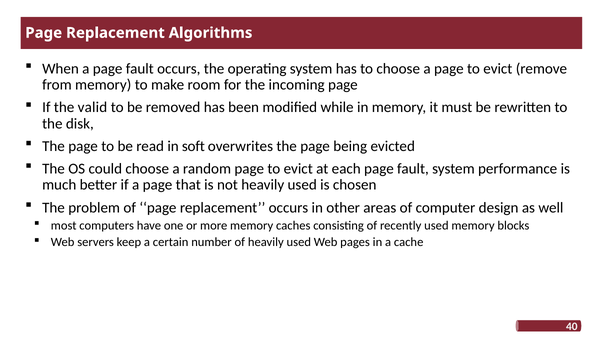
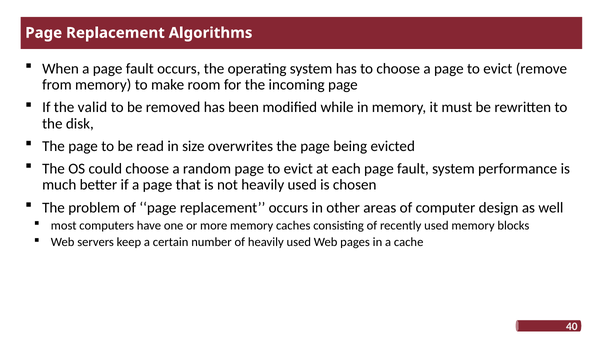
soft: soft -> size (193, 146)
